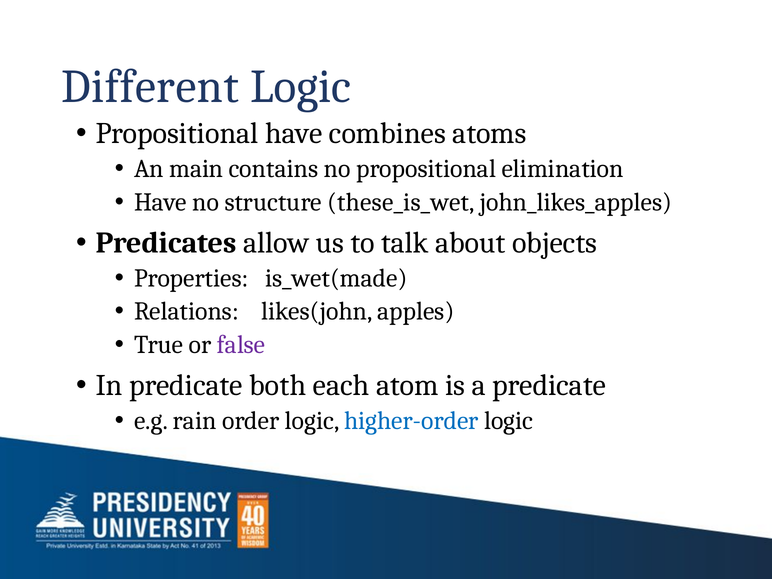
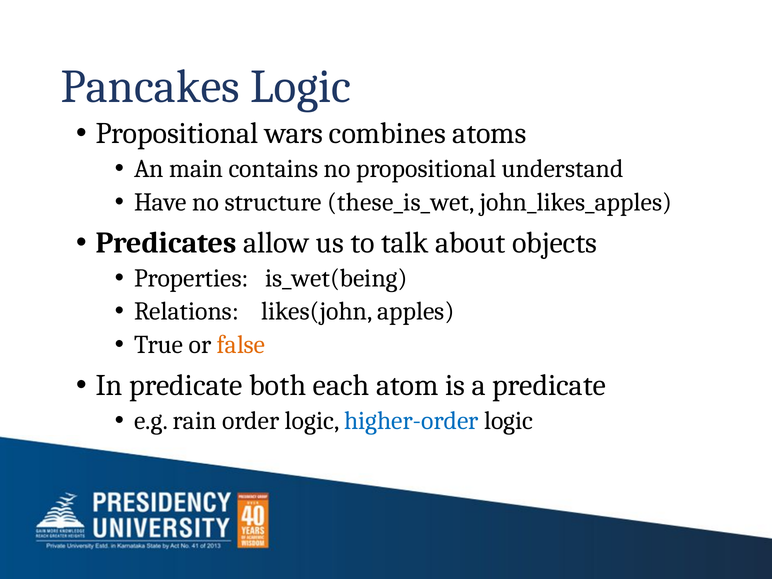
Different: Different -> Pancakes (150, 87)
Propositional have: have -> wars (294, 133)
elimination: elimination -> understand (563, 169)
is_wet(made: is_wet(made -> is_wet(being (336, 278)
false colour: purple -> orange (241, 345)
